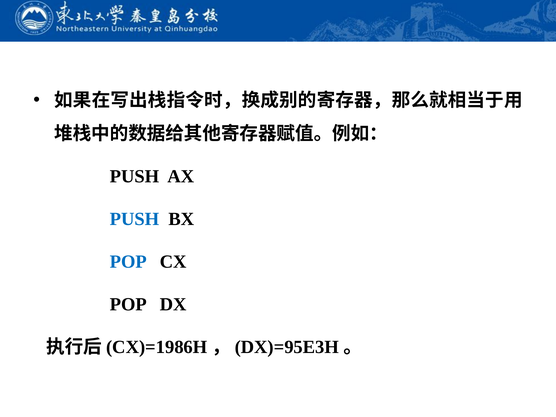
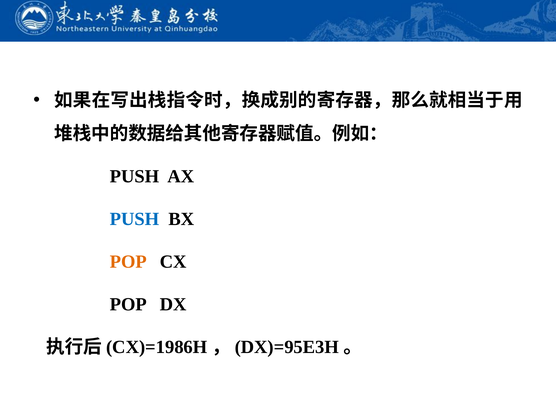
POP colour: blue -> orange (128, 262)
